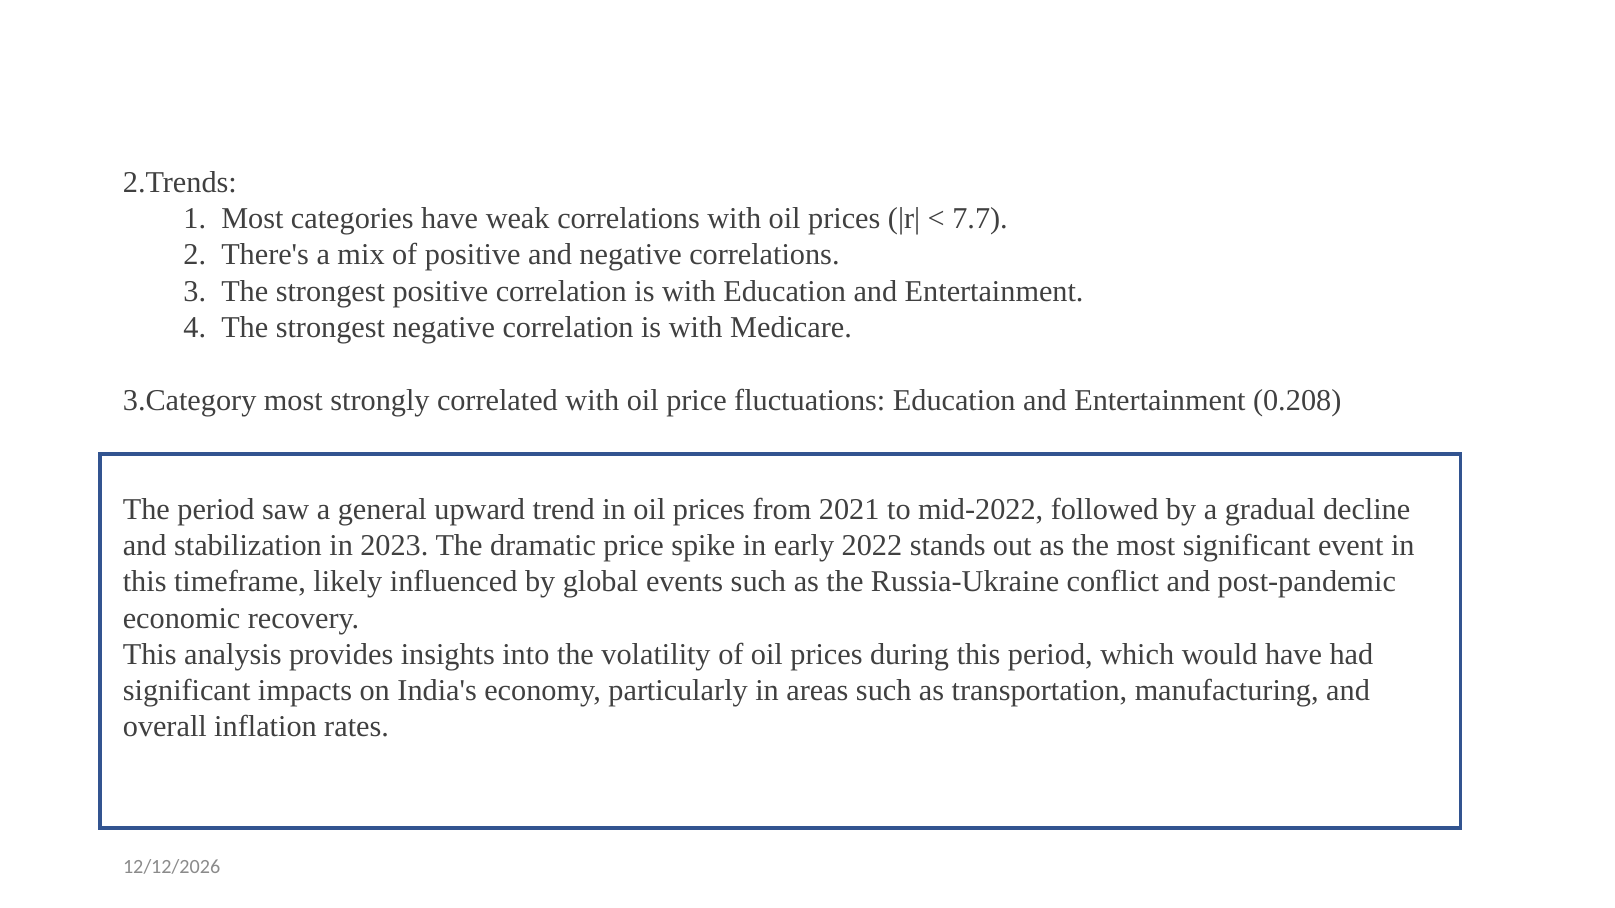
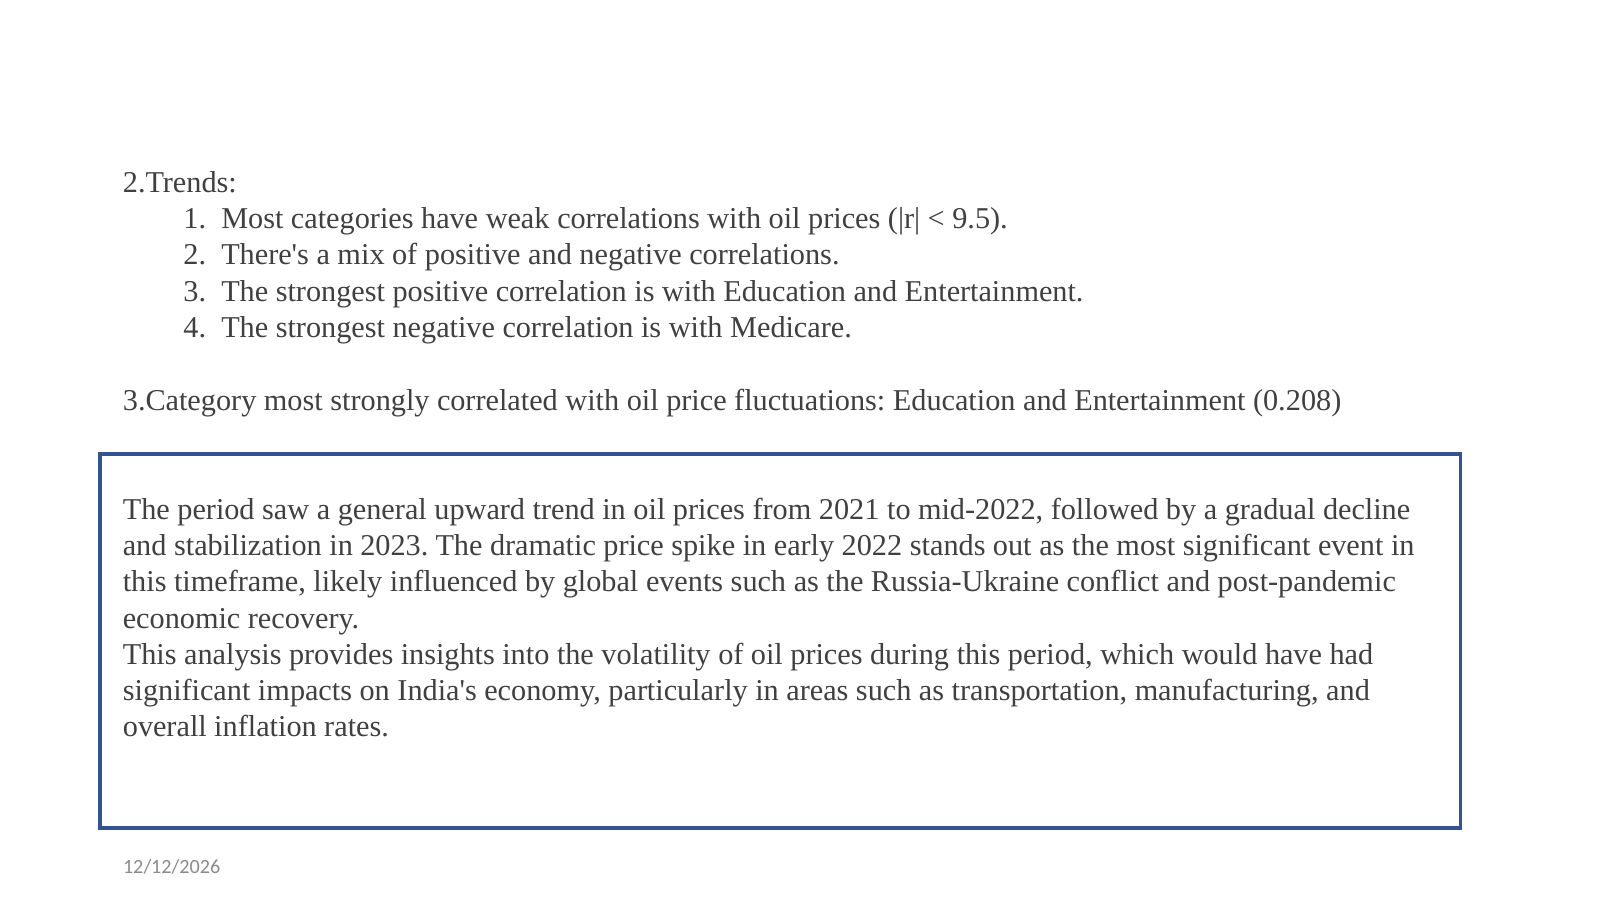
7.7: 7.7 -> 9.5 (980, 219)
